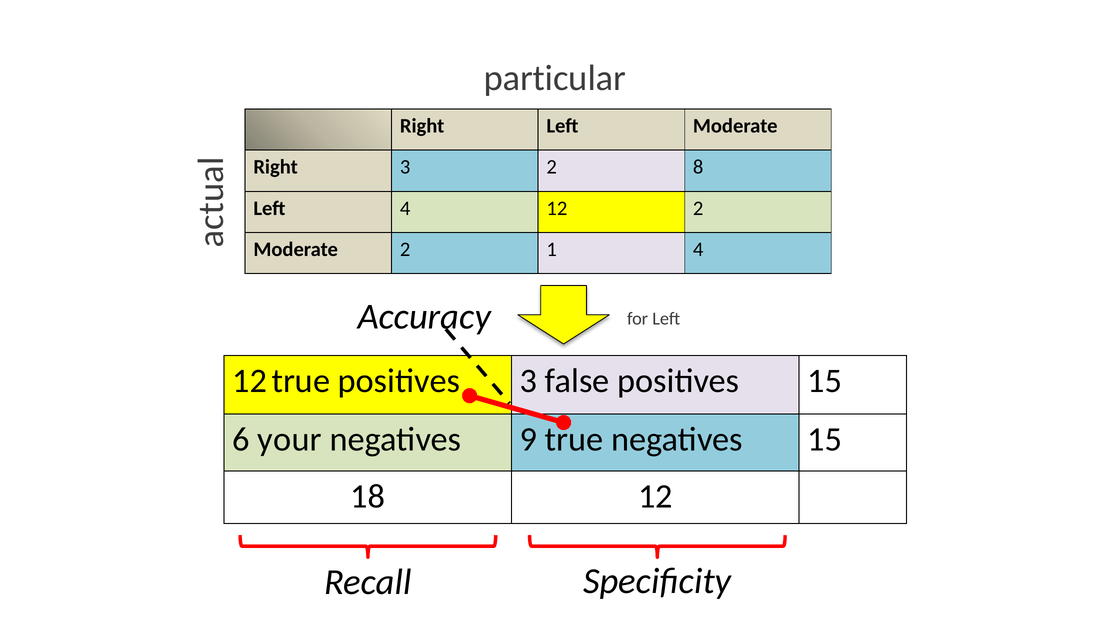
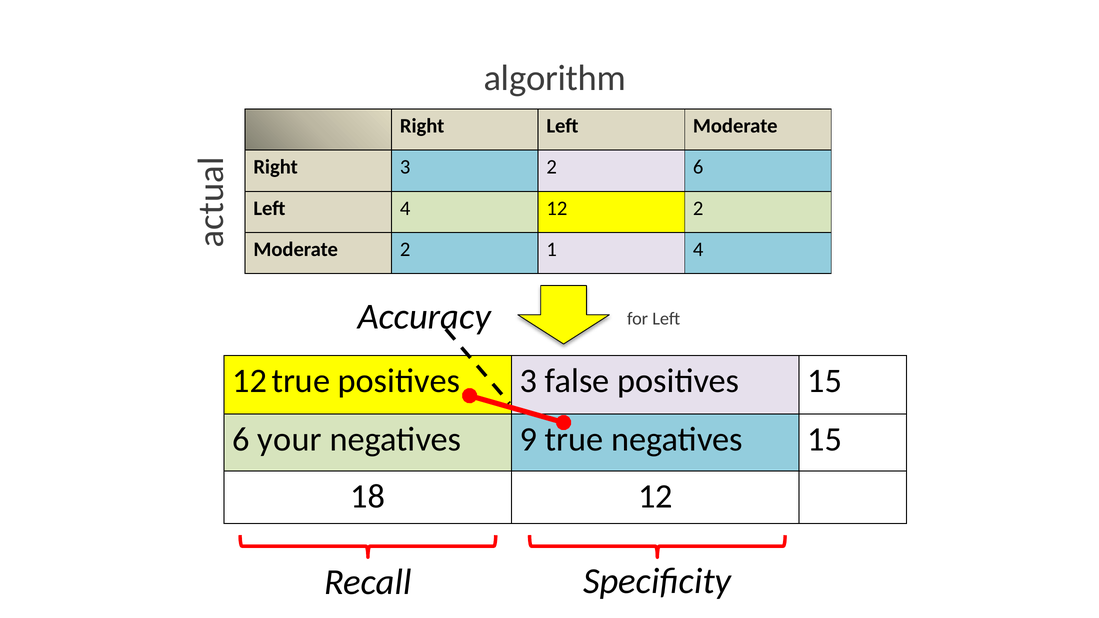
particular: particular -> algorithm (555, 78)
2 8: 8 -> 6 (698, 167)
